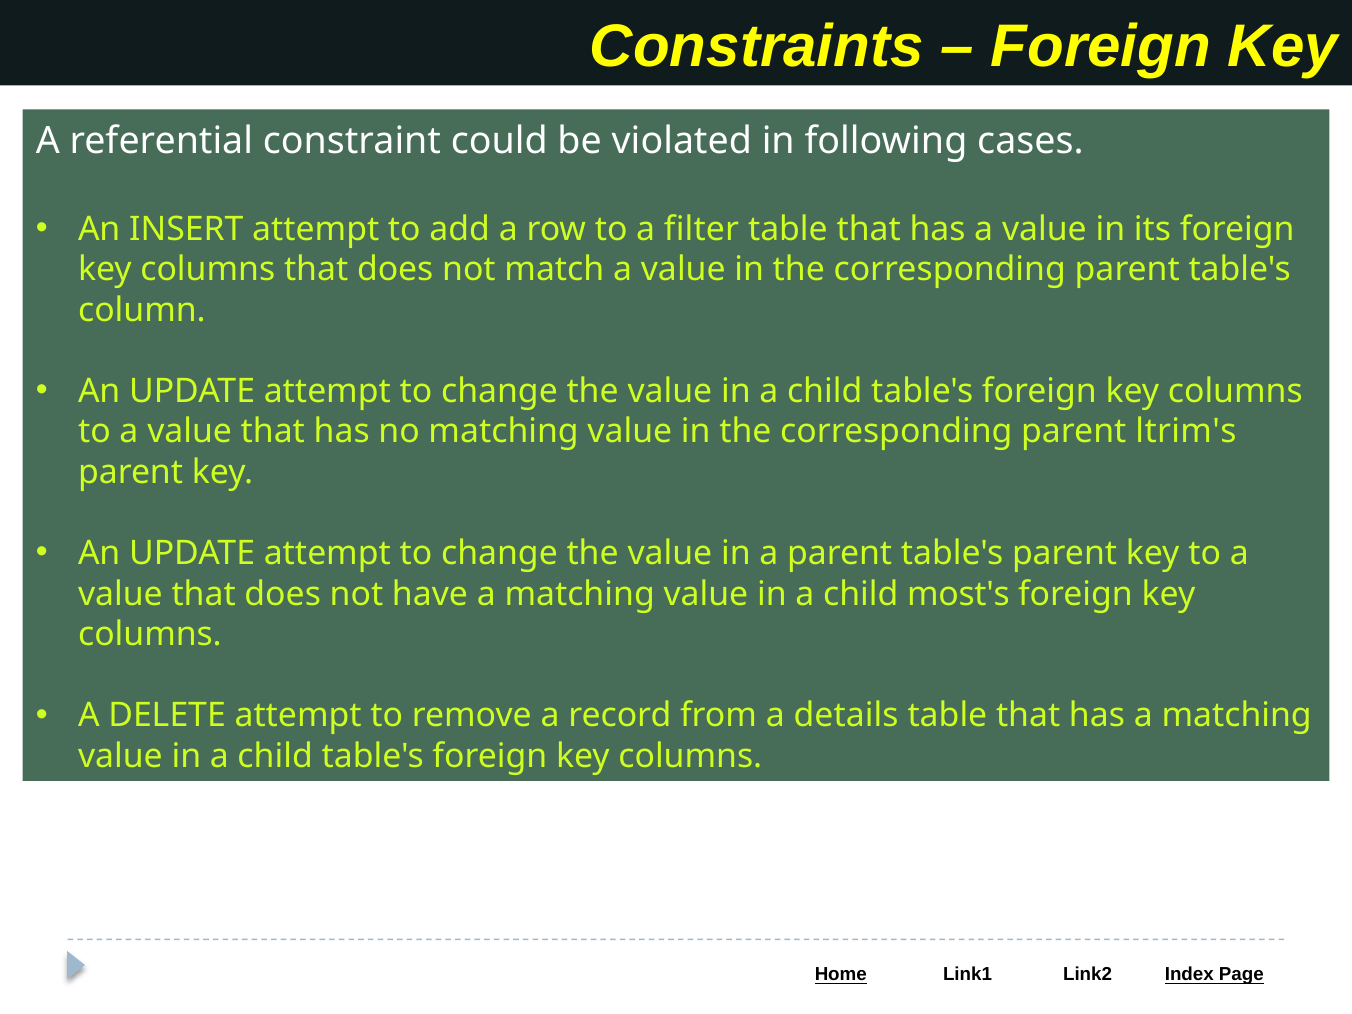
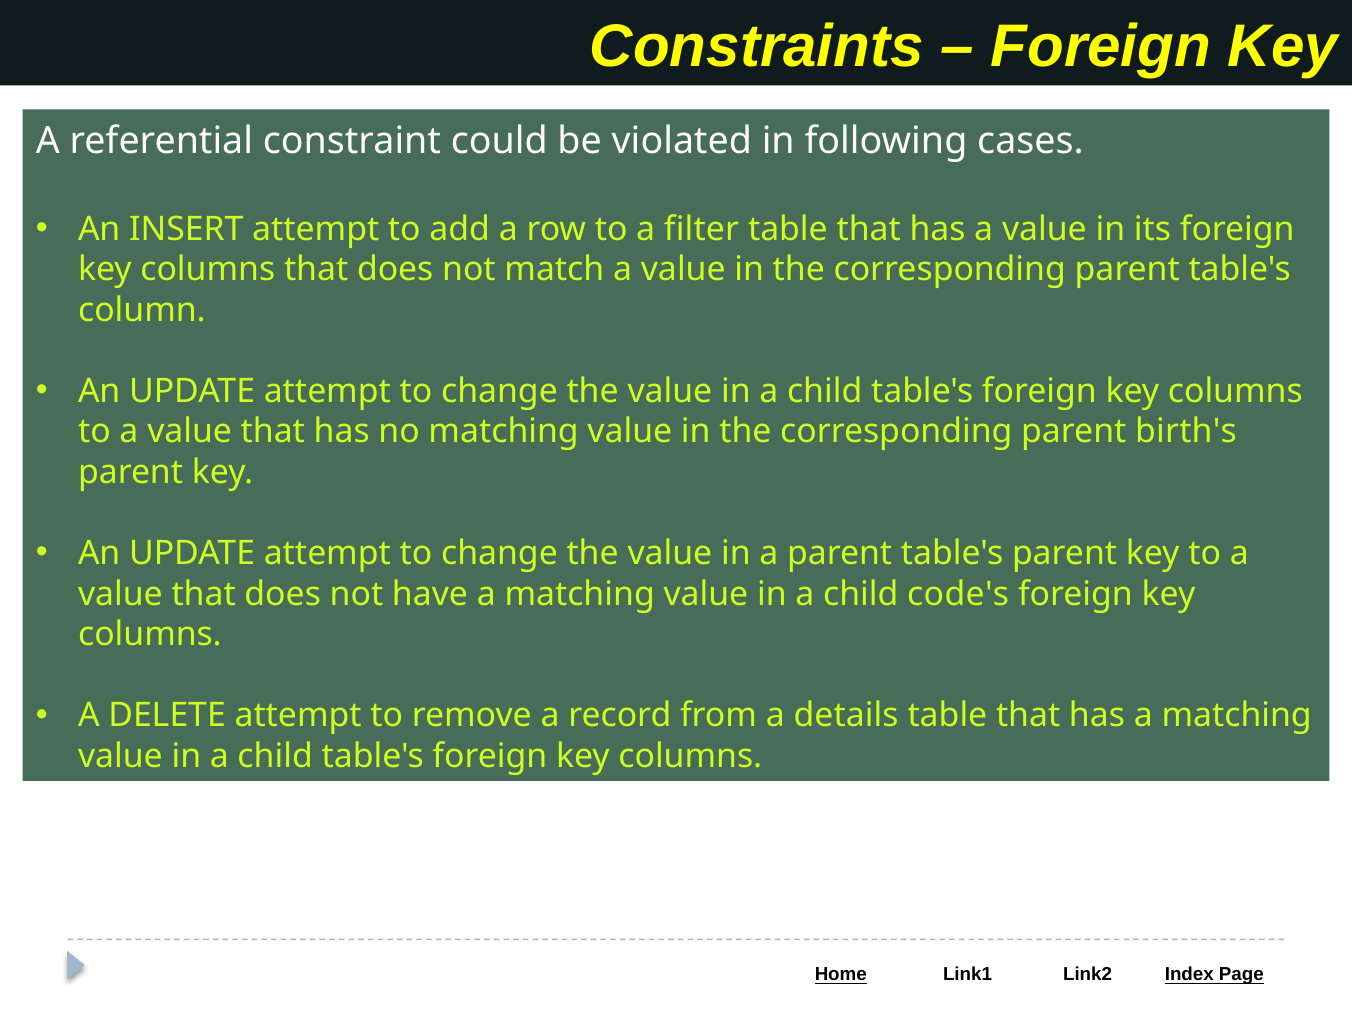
ltrim's: ltrim's -> birth's (1186, 432)
most's: most's -> code's (958, 594)
